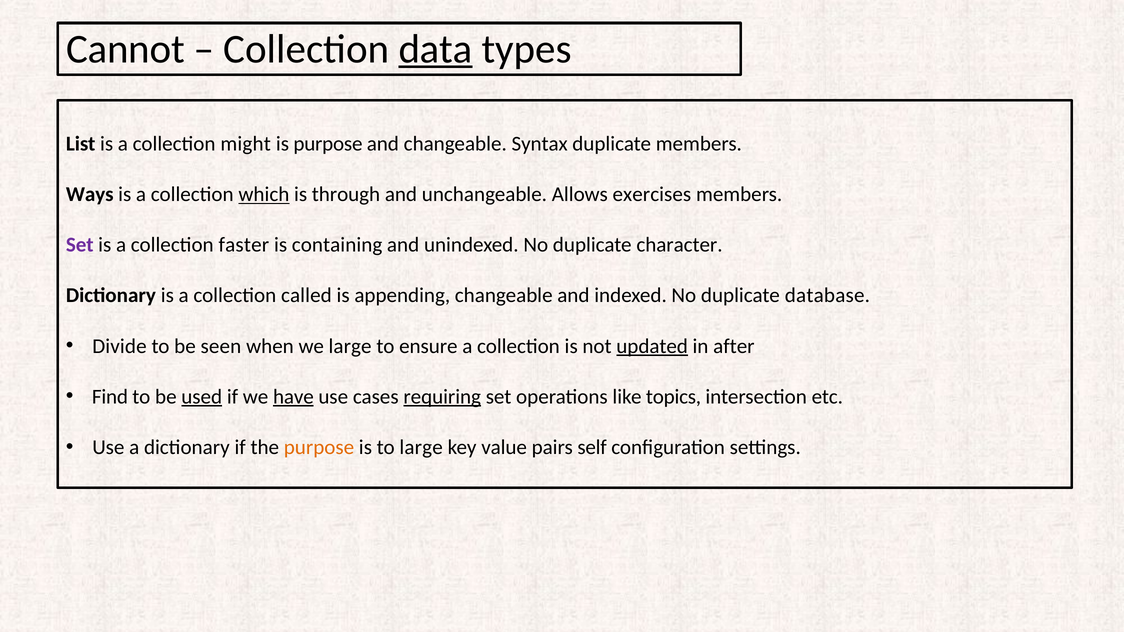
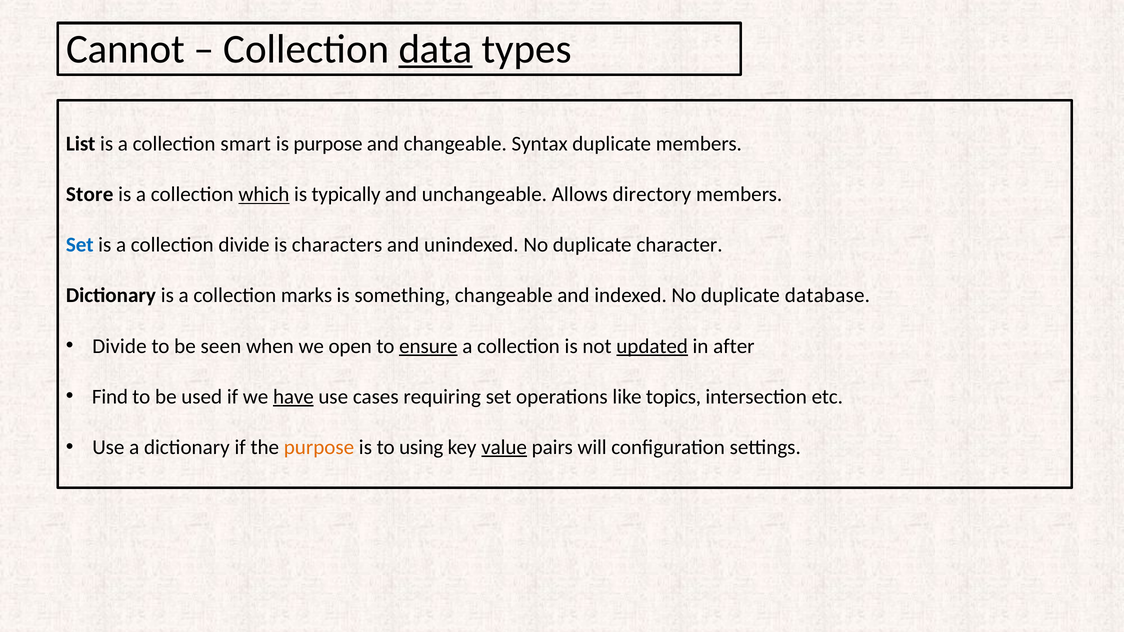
might: might -> smart (246, 144)
Ways: Ways -> Store (90, 194)
through: through -> typically (346, 194)
exercises: exercises -> directory (652, 194)
Set colour: purple -> blue (80, 245)
collection faster: faster -> divide (244, 245)
containing: containing -> characters (337, 245)
called: called -> marks (307, 296)
appending: appending -> something (402, 296)
we large: large -> open (350, 346)
ensure underline: none -> present (428, 346)
used underline: present -> none (202, 397)
requiring underline: present -> none (442, 397)
to large: large -> using (421, 447)
value underline: none -> present (504, 447)
self: self -> will (592, 447)
